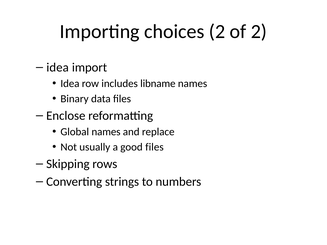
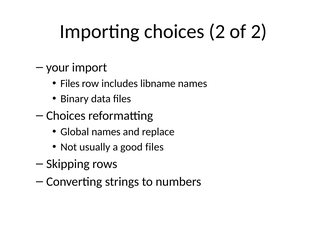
idea: idea -> your (58, 67)
Idea: Idea -> Files (70, 84)
Enclose: Enclose -> Choices (66, 116)
